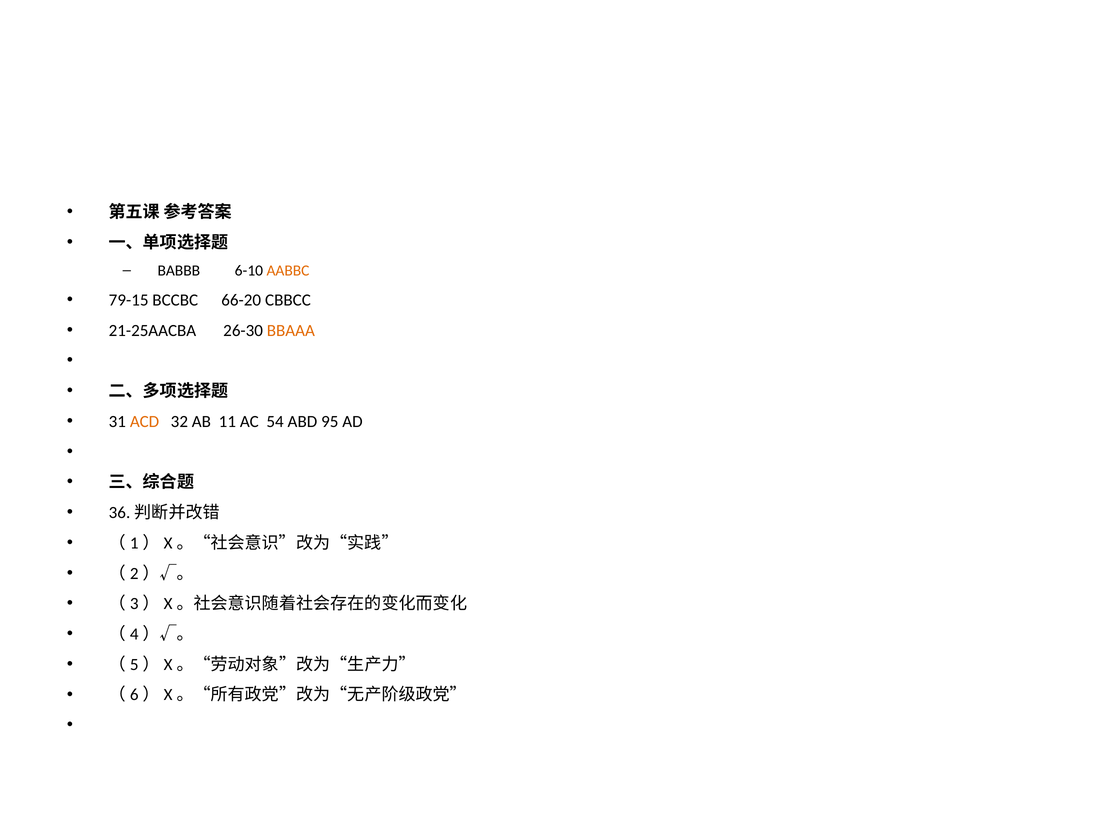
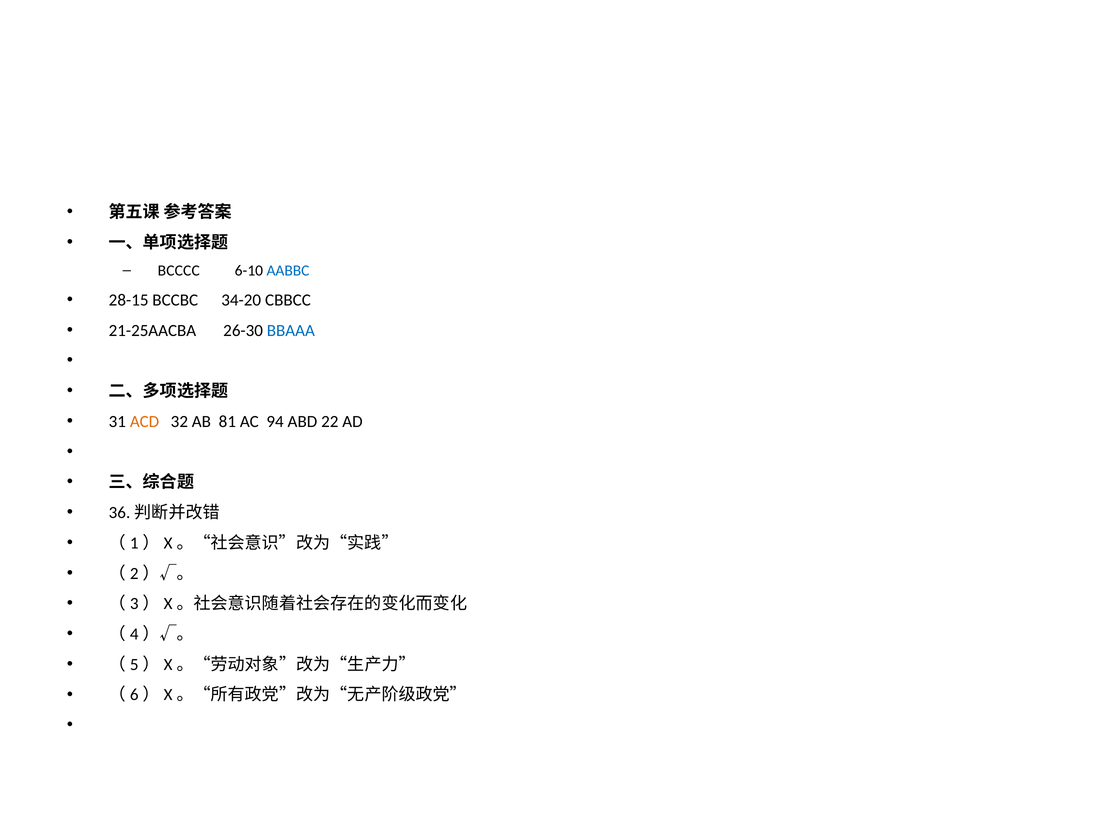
BABBB: BABBB -> BCCCC (179, 271)
AABBC colour: orange -> blue (288, 271)
79-15: 79-15 -> 28-15 (129, 300)
66-20: 66-20 -> 34-20 (241, 300)
BBAAA colour: orange -> blue (291, 331)
11: 11 -> 81 (227, 422)
54: 54 -> 94 (275, 422)
95: 95 -> 22 (330, 422)
